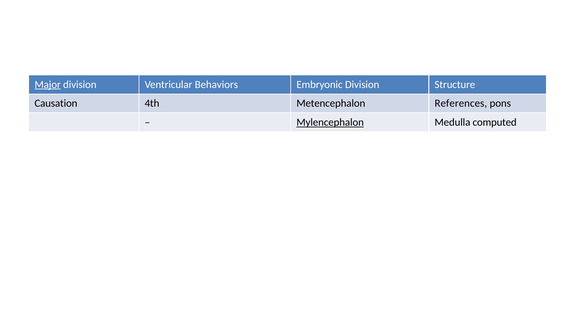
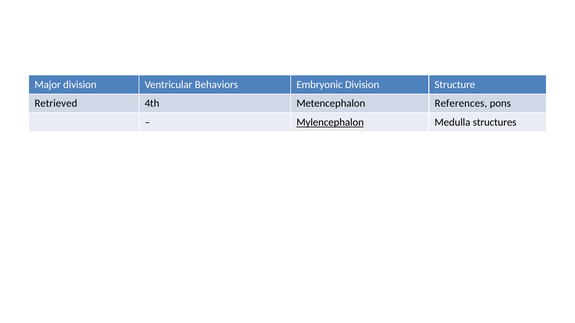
Major underline: present -> none (48, 85)
Causation: Causation -> Retrieved (56, 104)
computed: computed -> structures (495, 122)
